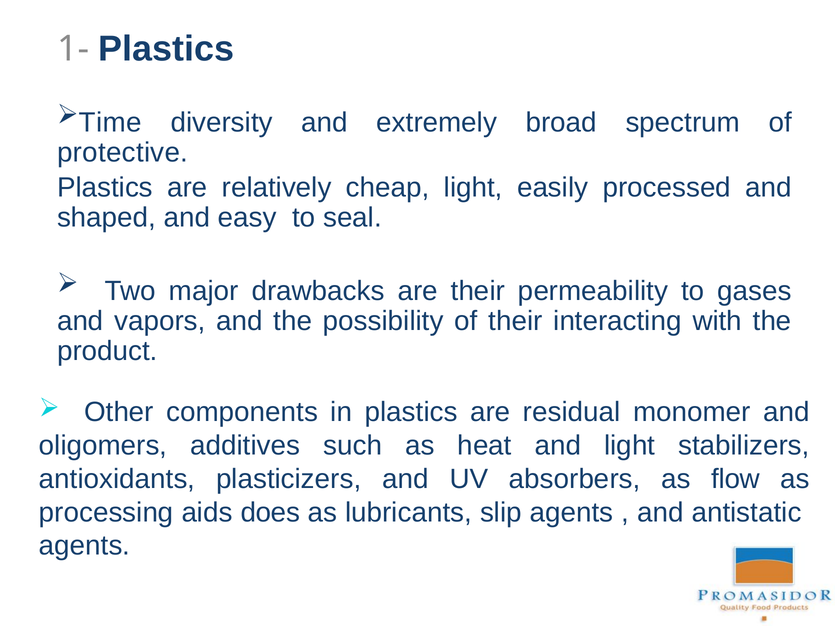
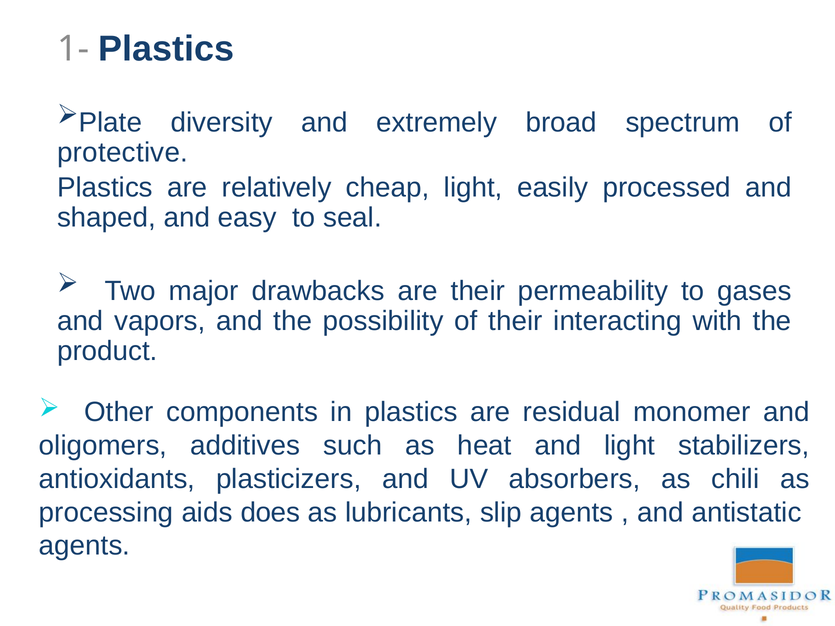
Time: Time -> Plate (110, 123)
flow: flow -> chili (735, 479)
